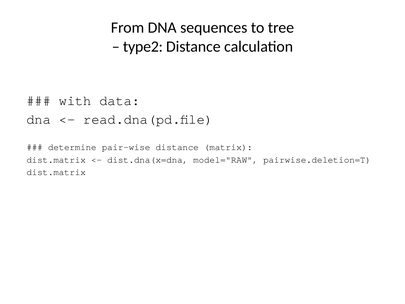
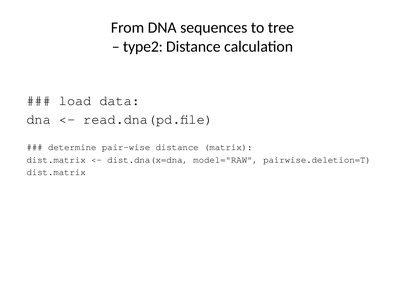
with: with -> load (75, 101)
